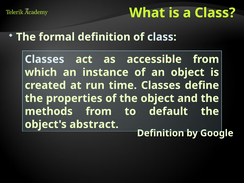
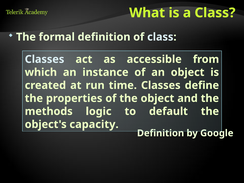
methods from: from -> logic (99, 111)
abstract: abstract -> capacity (94, 124)
